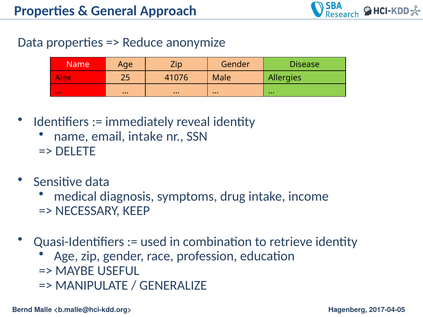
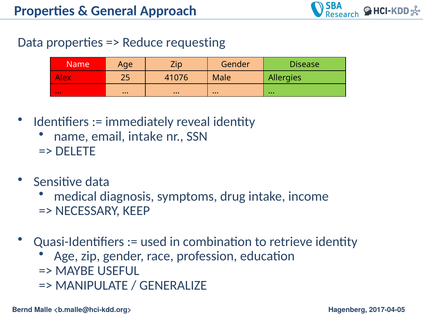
anonymize: anonymize -> requesting (196, 42)
